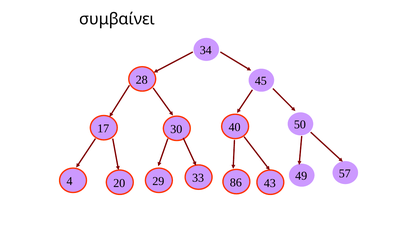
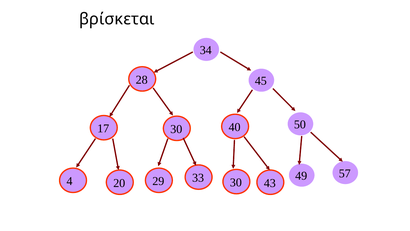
συμβαίνει: συμβαίνει -> βρίσκεται (117, 19)
29 86: 86 -> 30 (236, 182)
